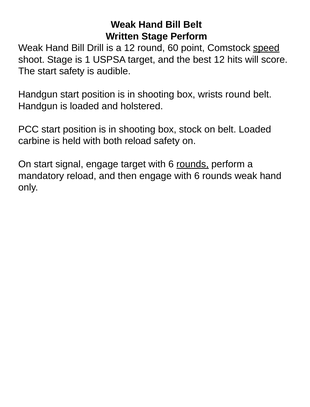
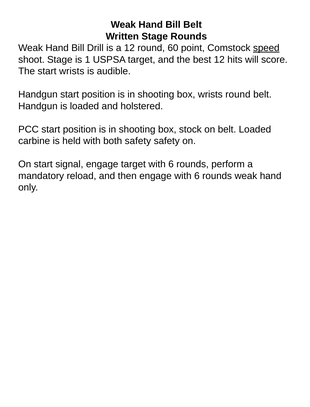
Stage Perform: Perform -> Rounds (189, 36)
start safety: safety -> wrists (72, 71)
both reload: reload -> safety (138, 141)
rounds underline: present -> none (193, 164)
